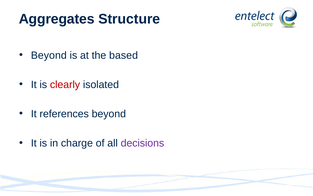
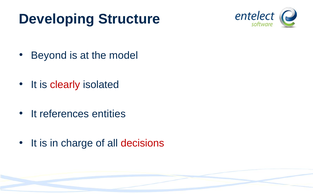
Aggregates: Aggregates -> Developing (57, 19)
based: based -> model (124, 55)
references beyond: beyond -> entities (109, 114)
decisions colour: purple -> red (142, 143)
